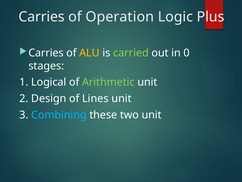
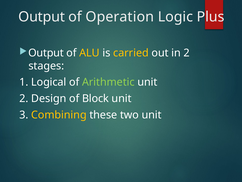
Carries: Carries -> Output (42, 17)
Carries: Carries -> Output (46, 53)
carried colour: light green -> yellow (131, 53)
in 0: 0 -> 2 (187, 53)
Lines: Lines -> Block (95, 98)
Combining colour: light blue -> yellow (59, 115)
